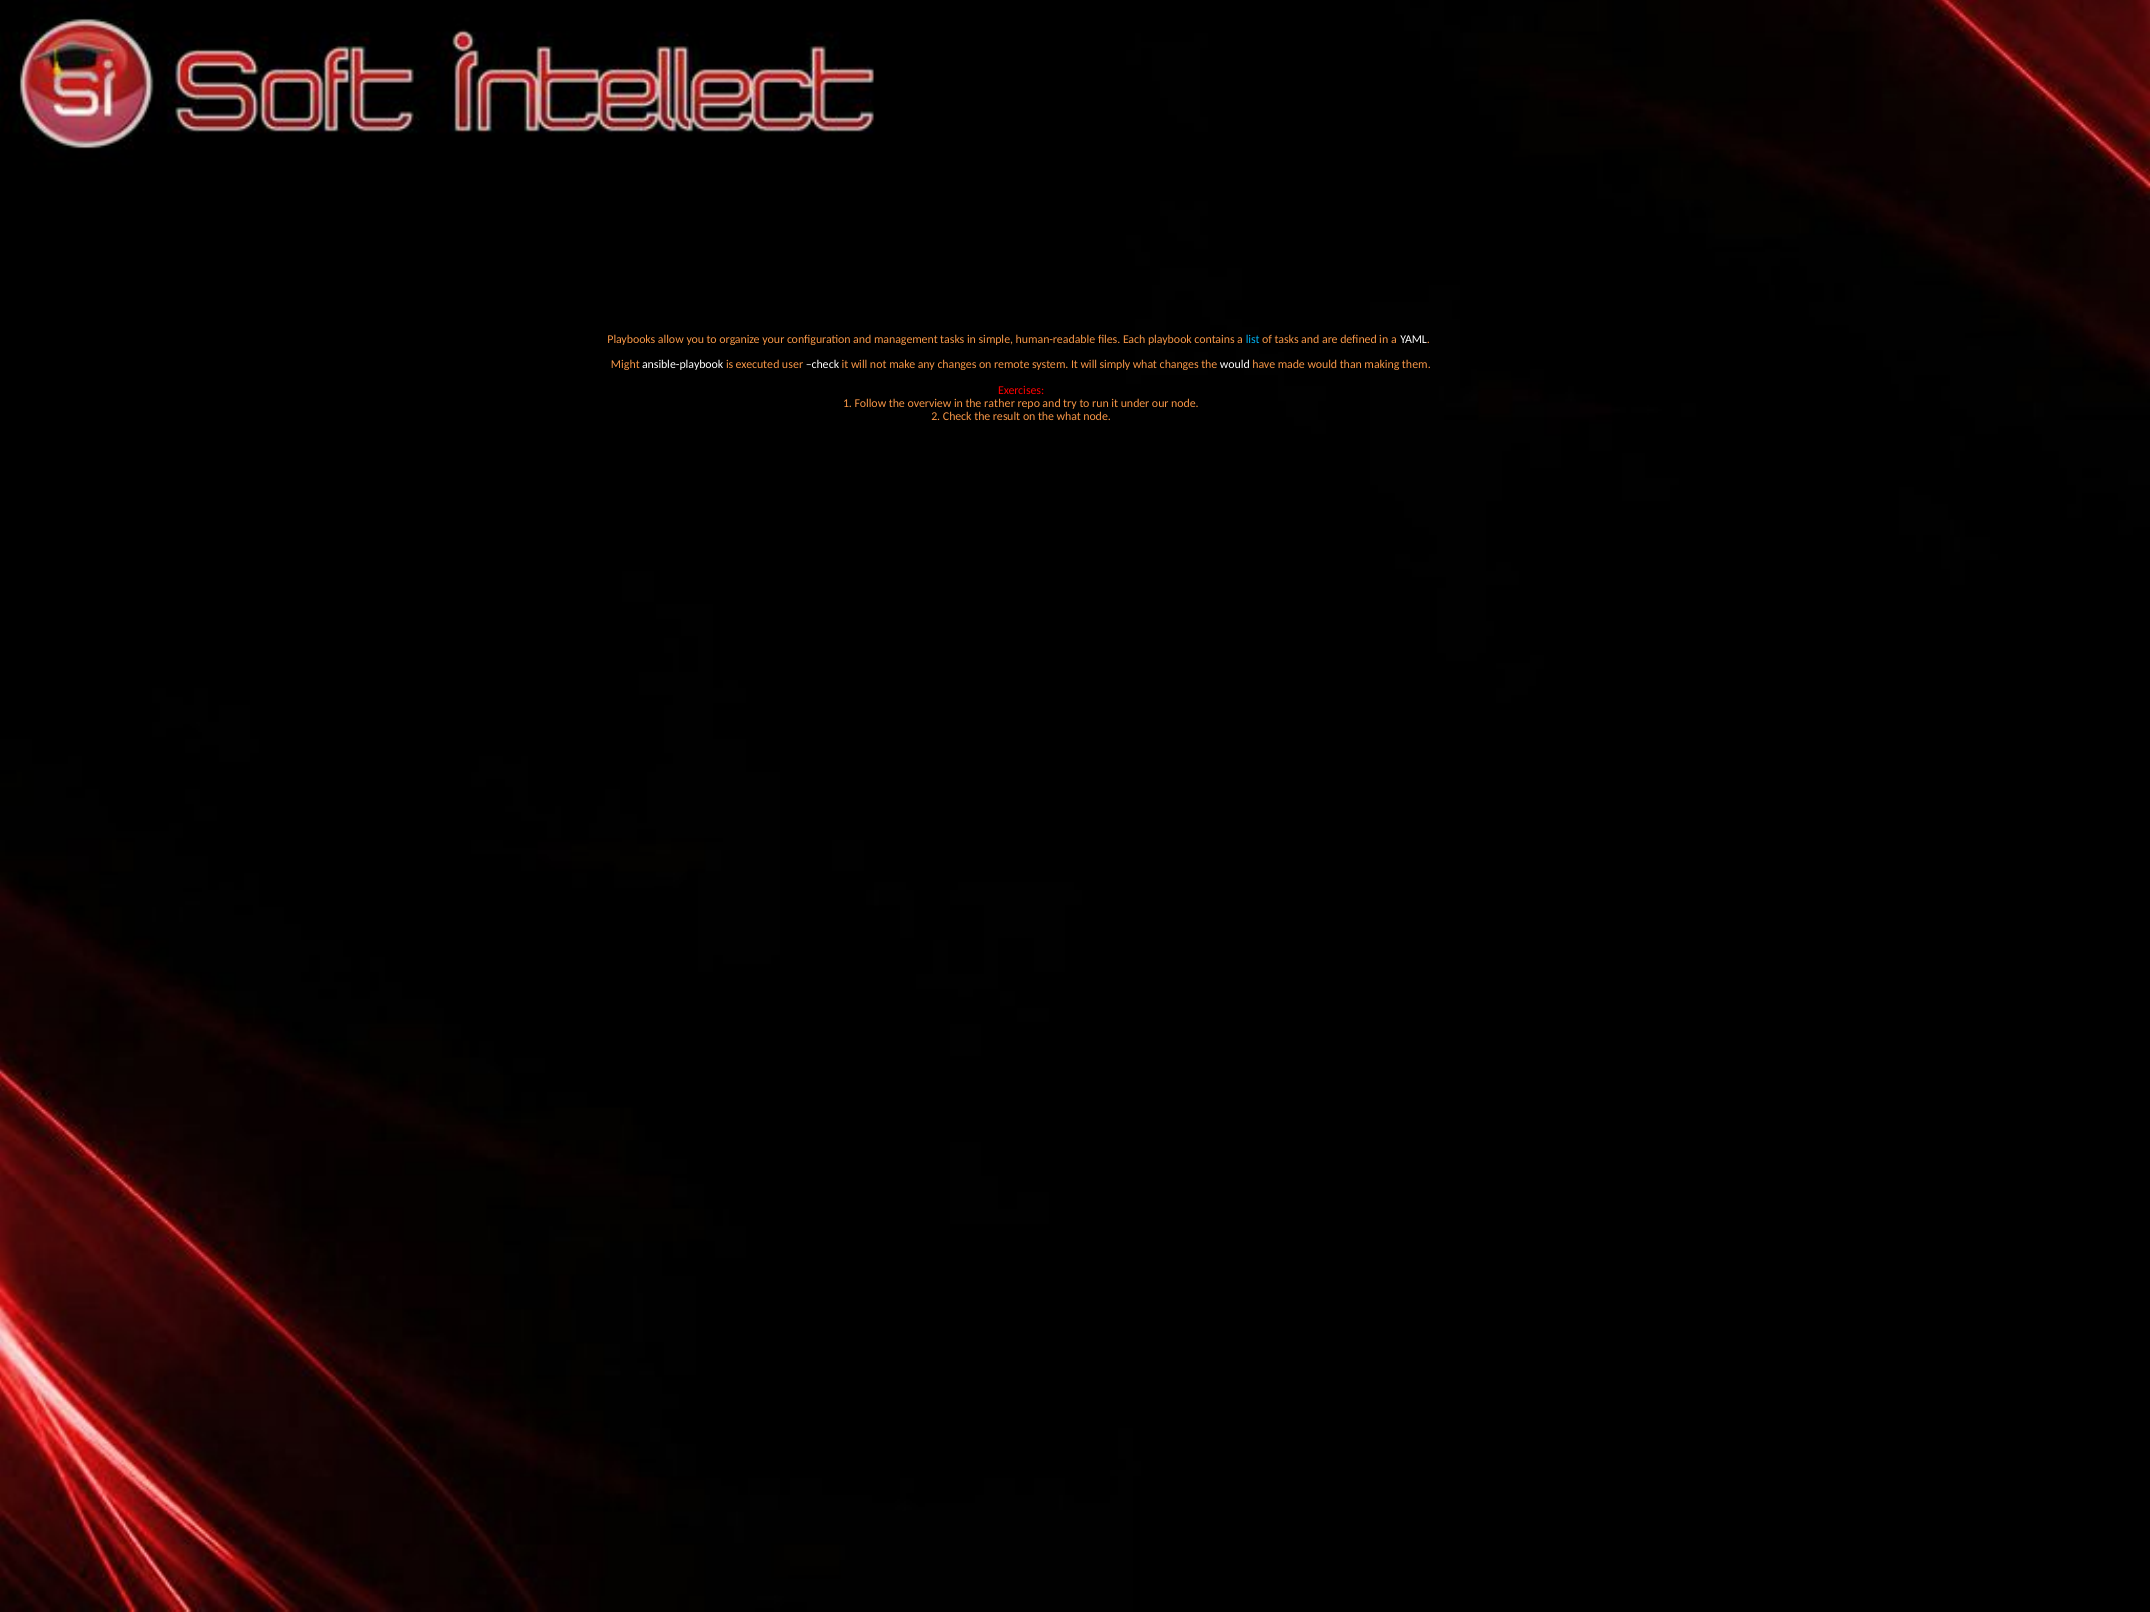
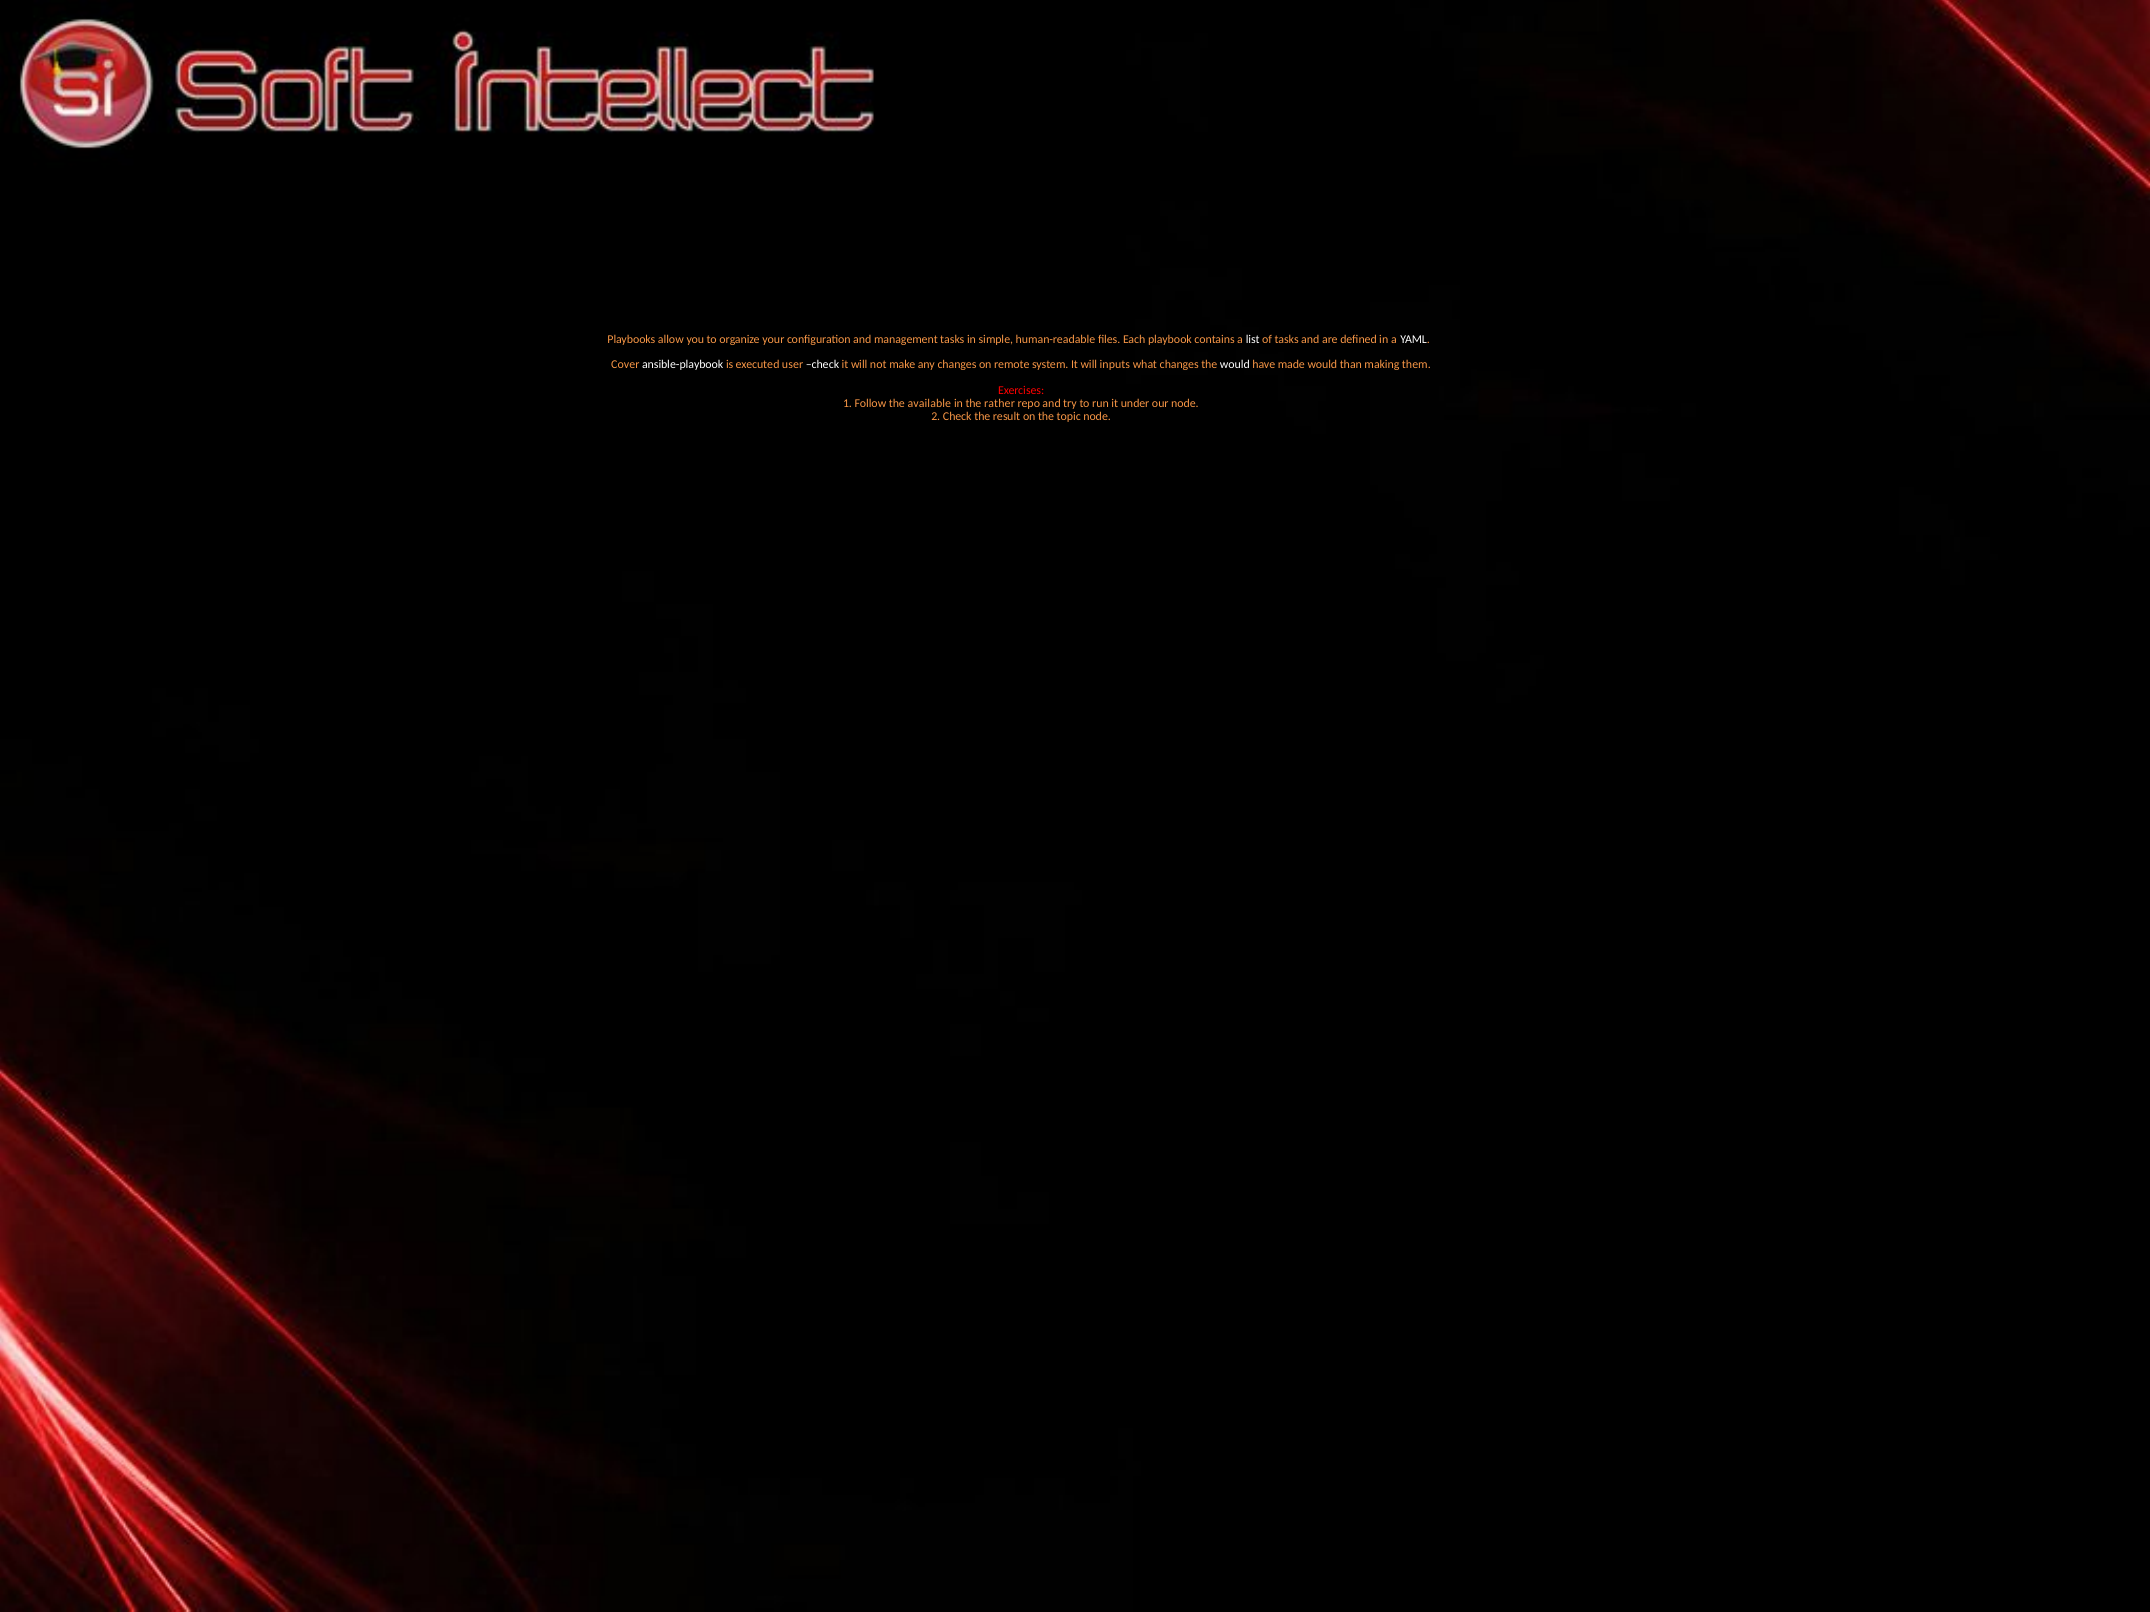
list colour: light blue -> white (1253, 339)
Might: Might -> Cover (625, 365)
simply: simply -> inputs (1115, 365)
overview: overview -> available (929, 404)
the what: what -> topic (1069, 417)
